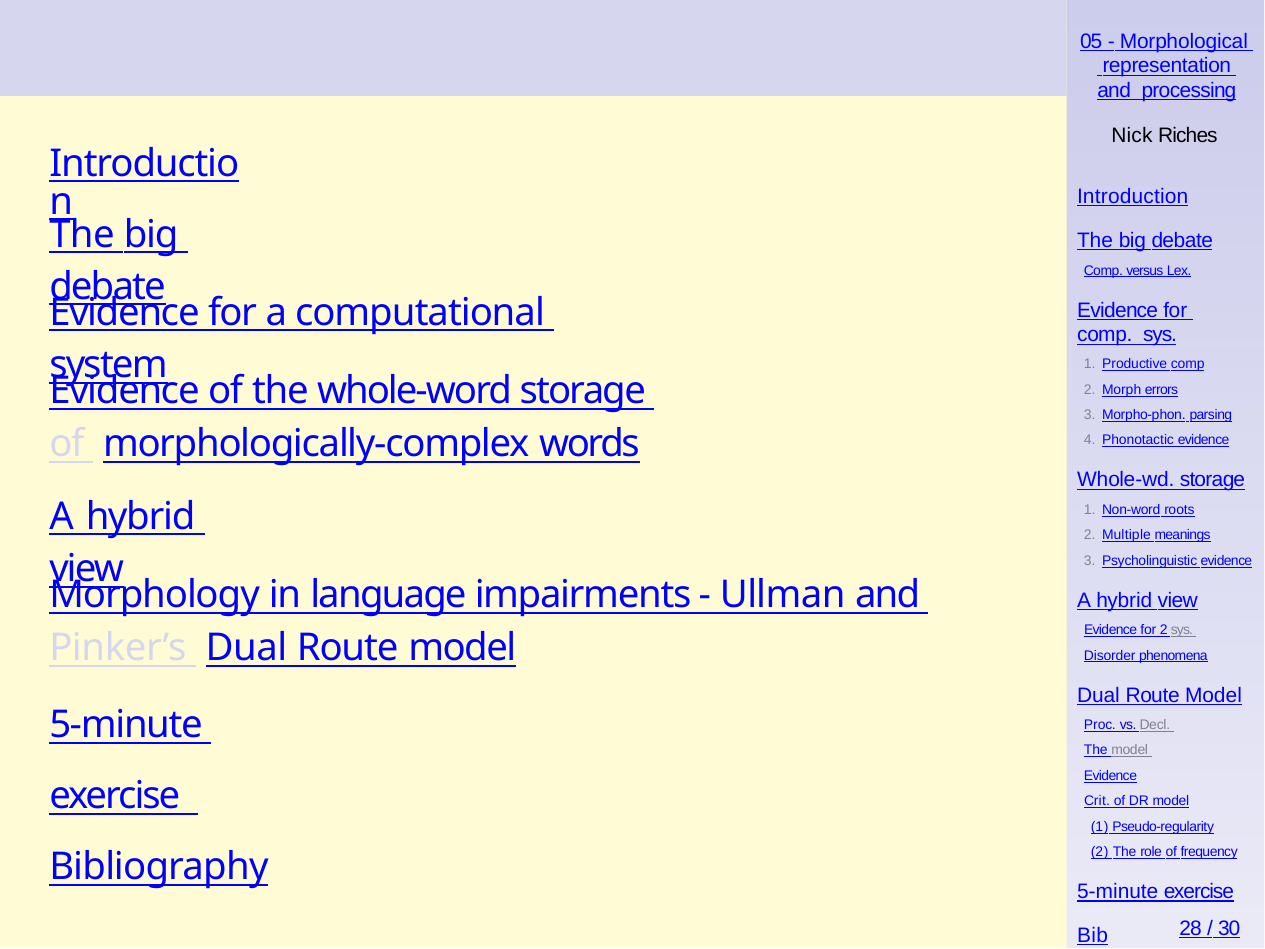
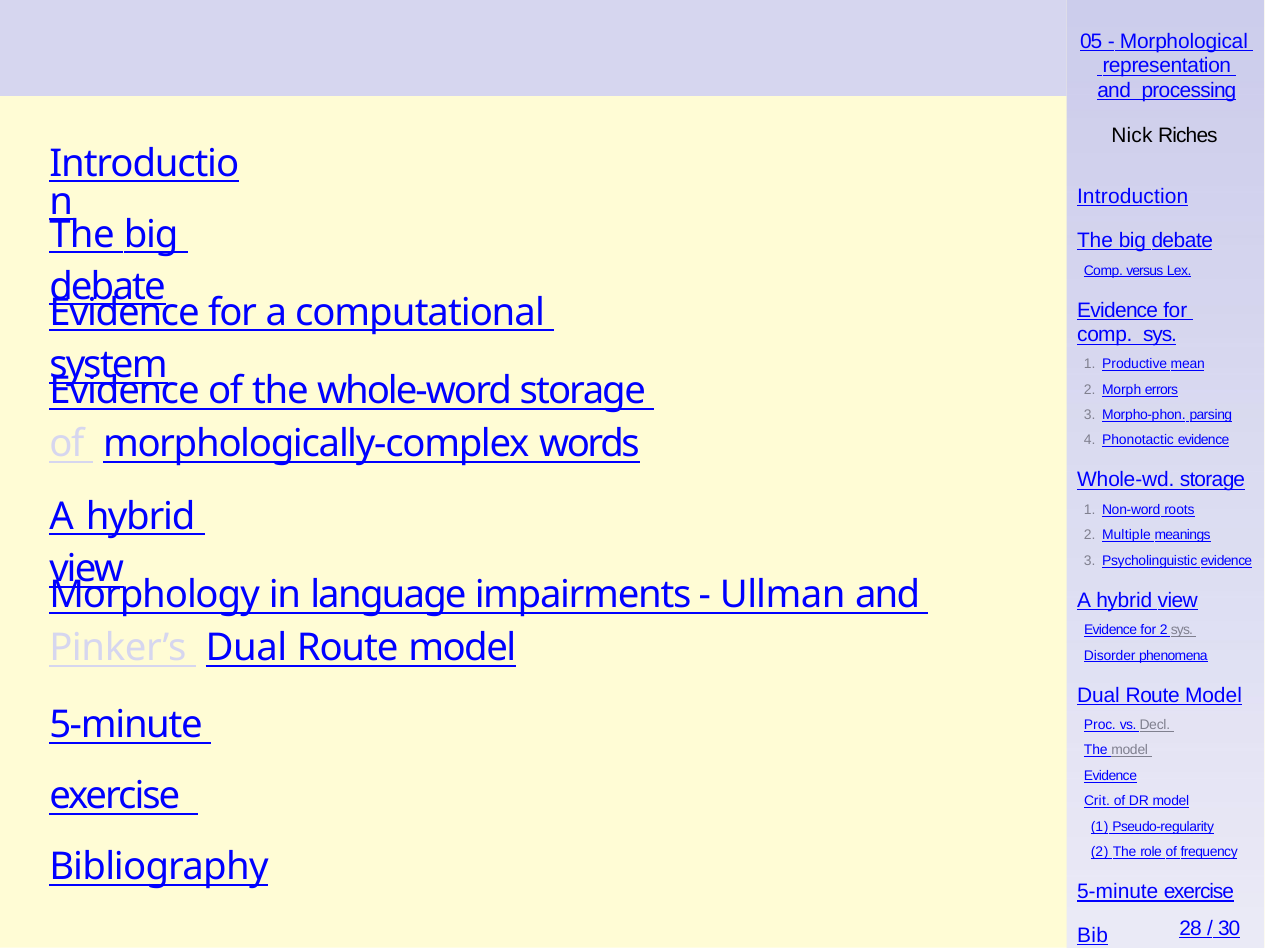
Productive comp: comp -> mean (1188, 364)
